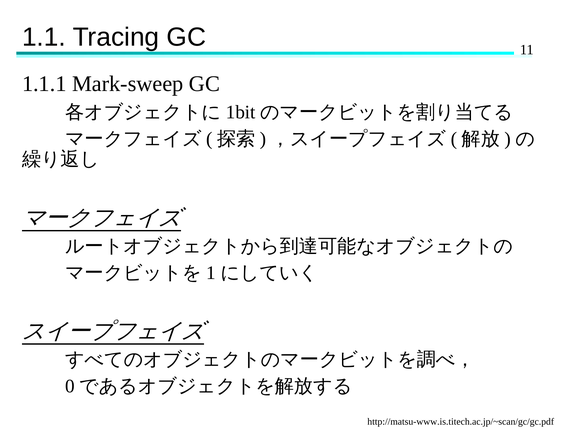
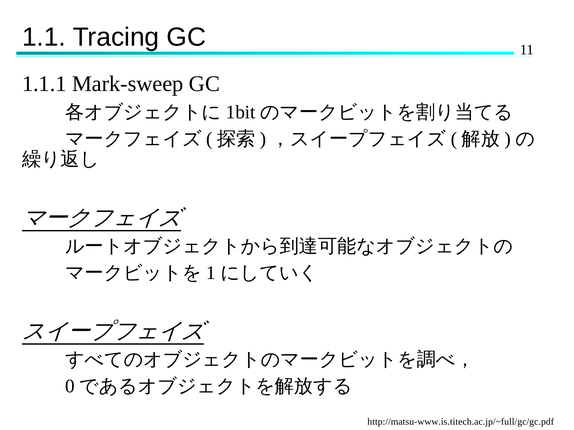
http://matsu-www.is.titech.ac.jp/~scan/gc/gc.pdf: http://matsu-www.is.titech.ac.jp/~scan/gc/gc.pdf -> http://matsu-www.is.titech.ac.jp/~full/gc/gc.pdf (461, 422)
